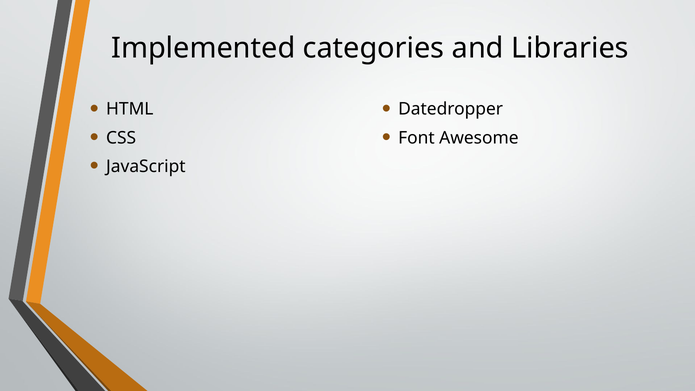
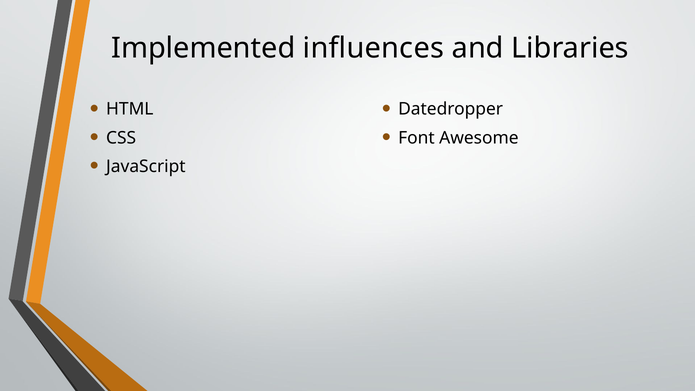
categories: categories -> influences (373, 48)
